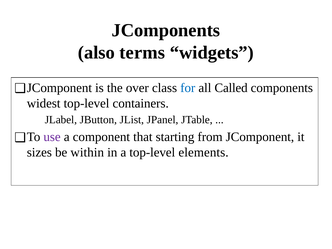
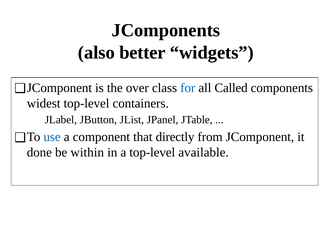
terms: terms -> better (142, 52)
use colour: purple -> blue (52, 137)
starting: starting -> directly (175, 137)
sizes: sizes -> done (39, 152)
elements: elements -> available (204, 152)
